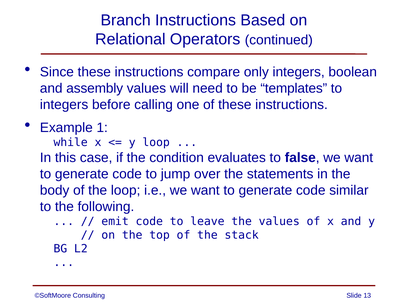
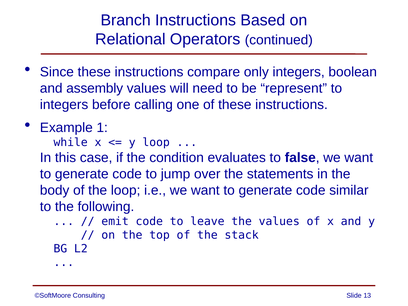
templates: templates -> represent (294, 88)
